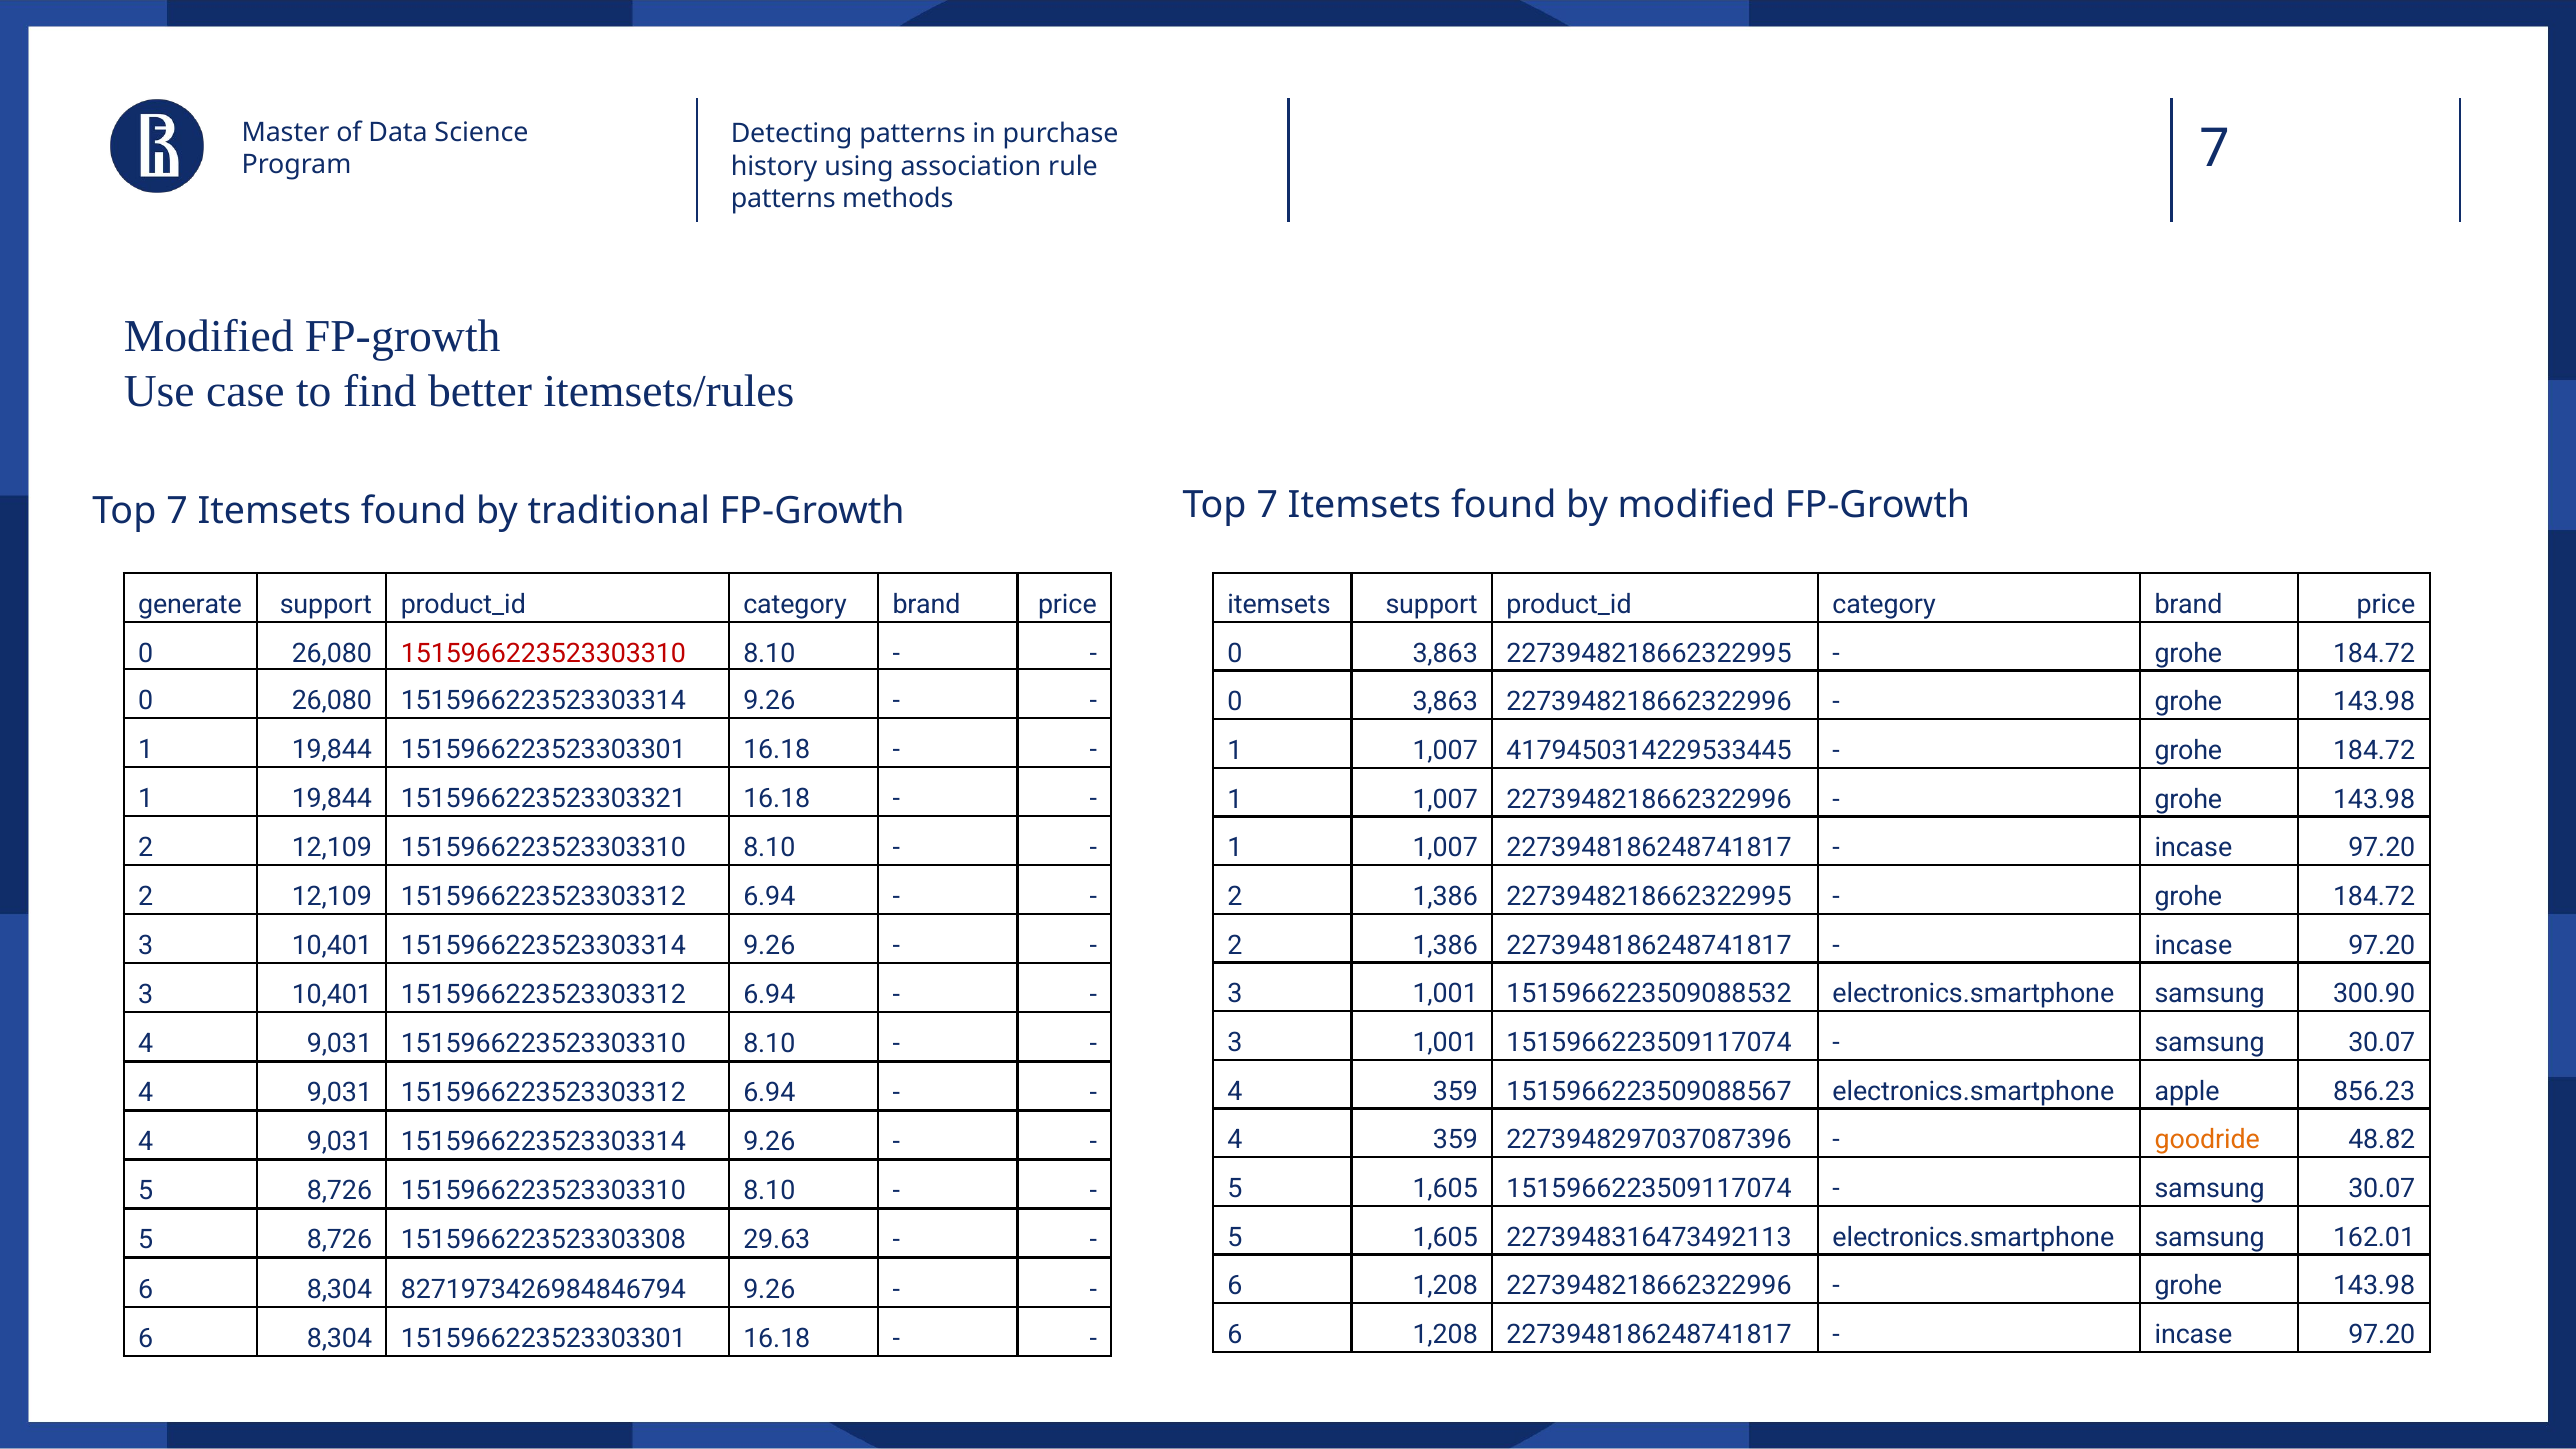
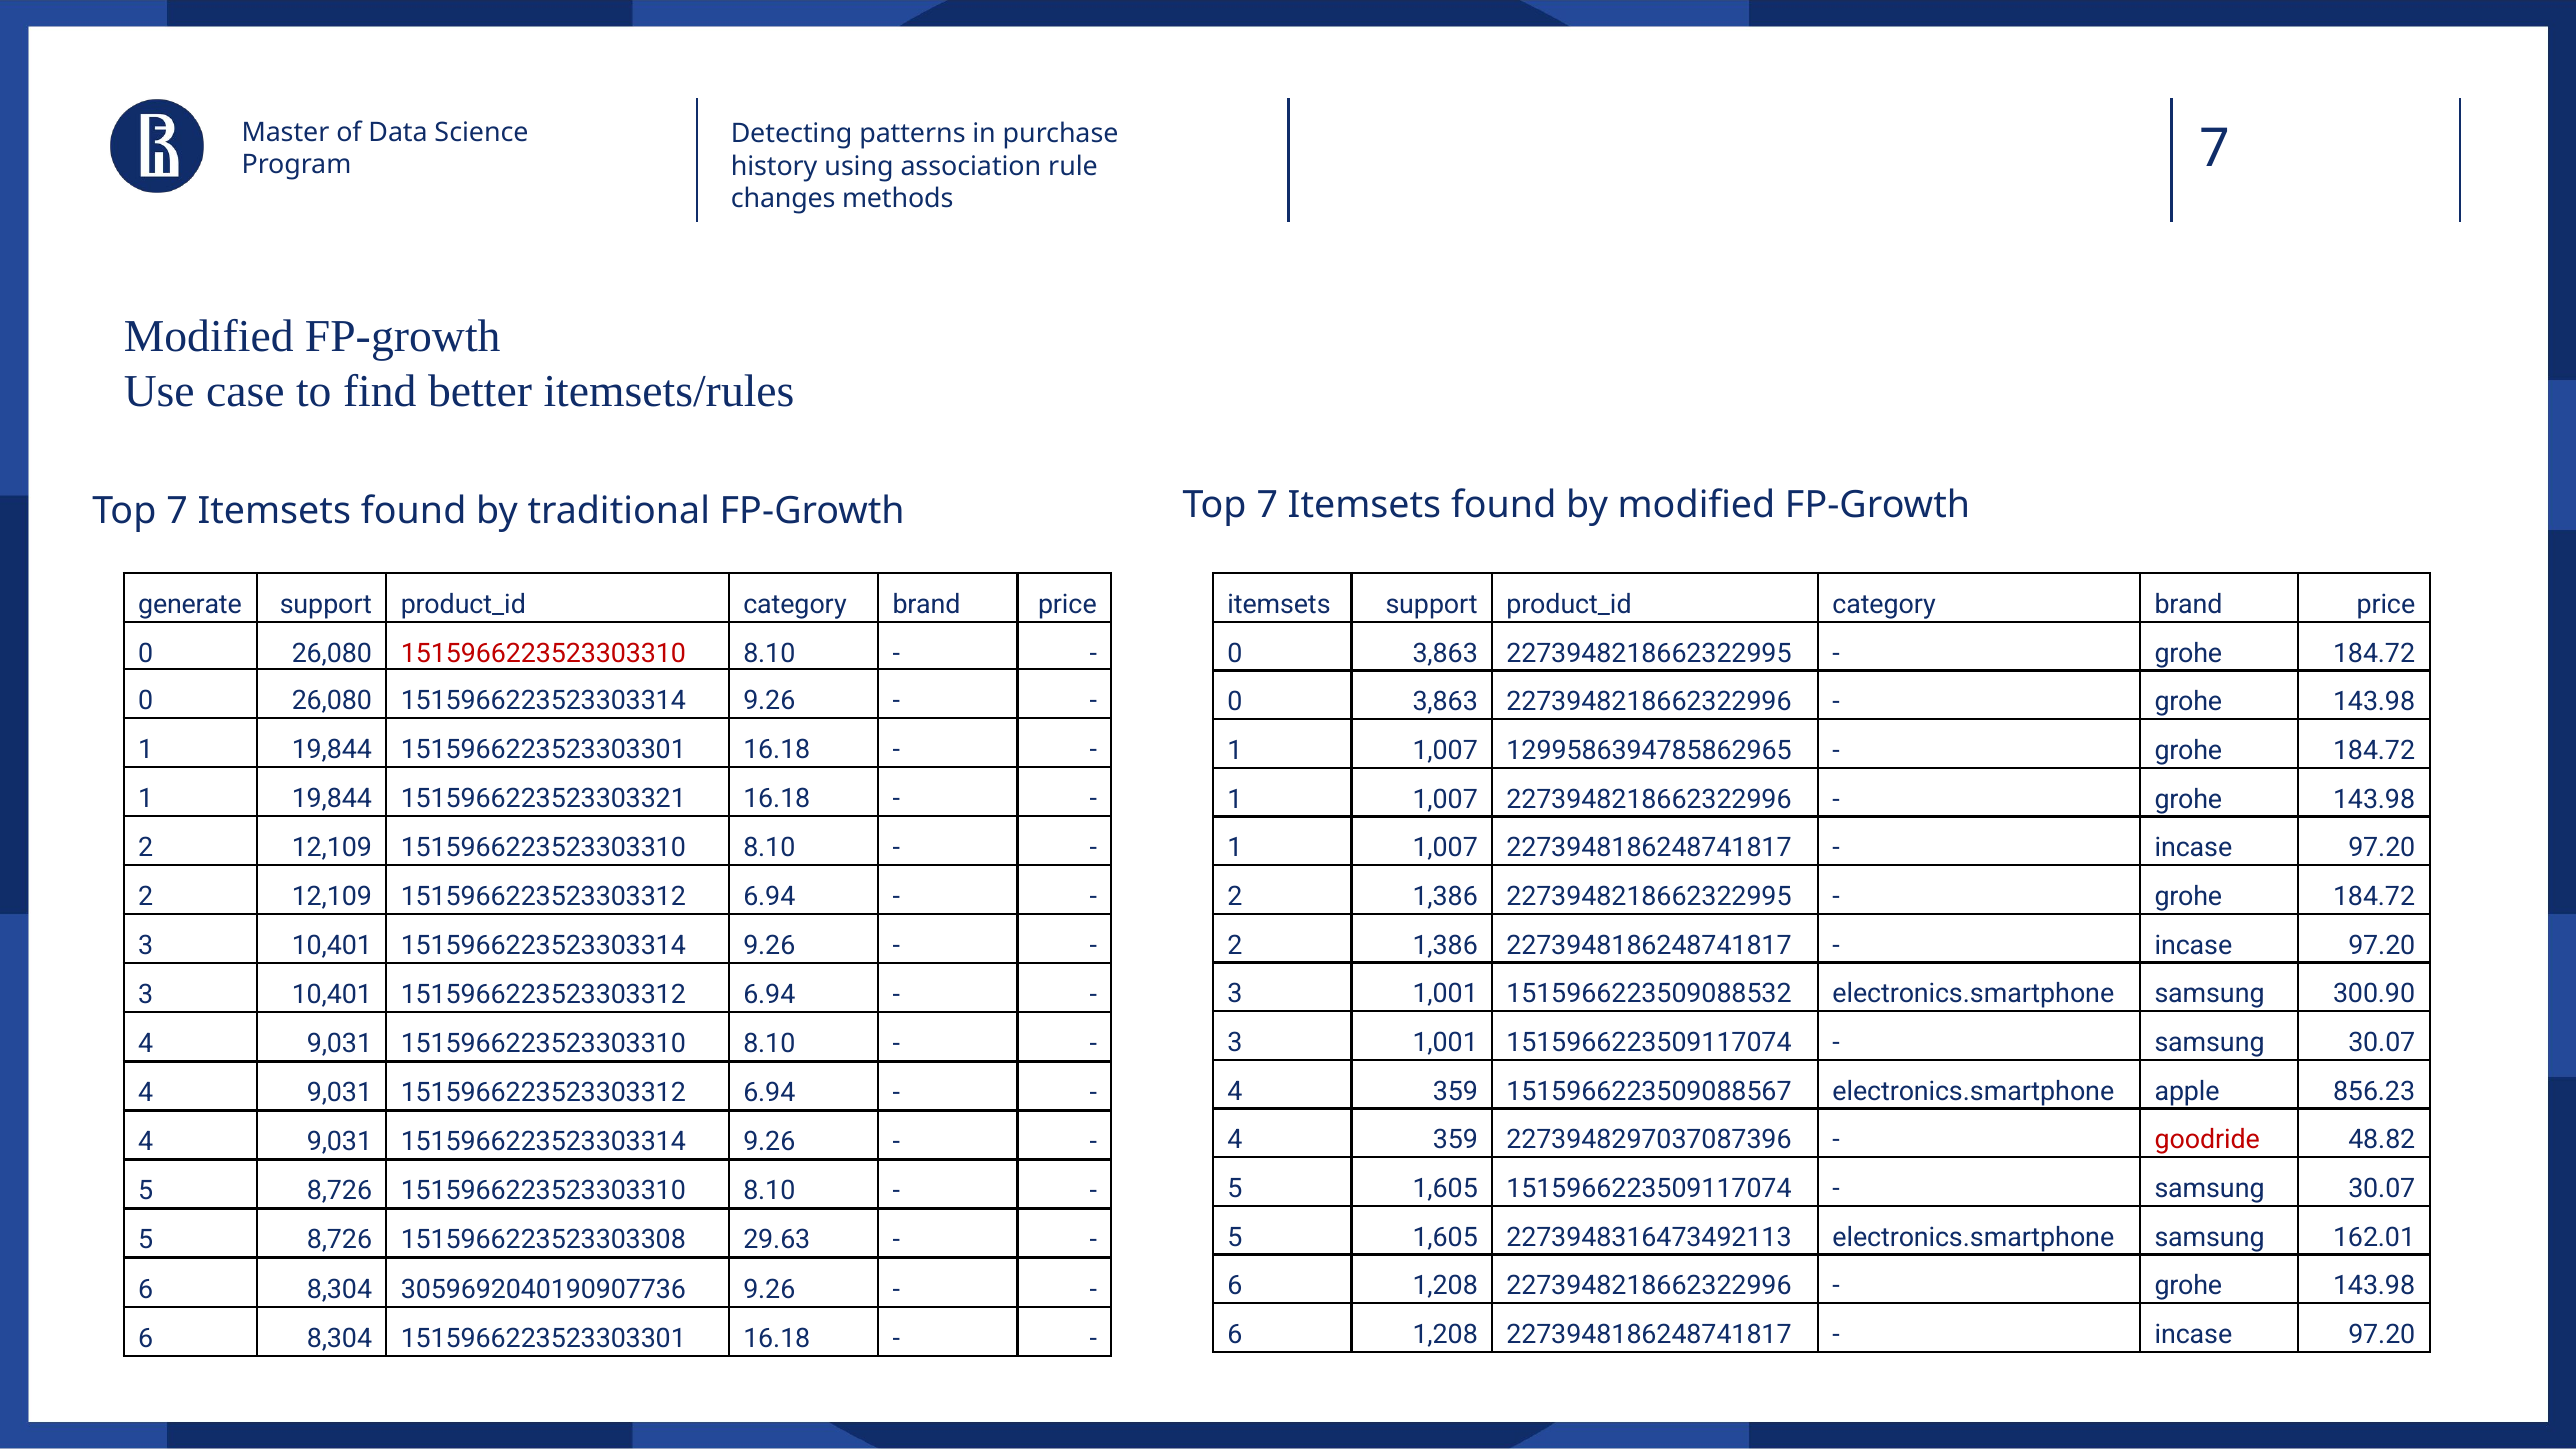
patterns: patterns -> changes (783, 198)
4179450314229533445: 4179450314229533445 -> 1299586394785862965 (1649, 751)
goodride colour: orange -> red (2207, 1140)
8271973426984846794: 8271973426984846794 -> 3059692040190907736 (543, 1289)
